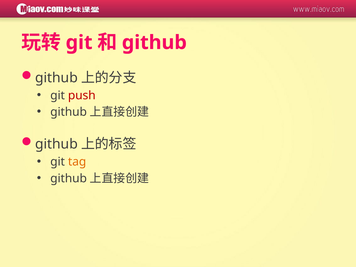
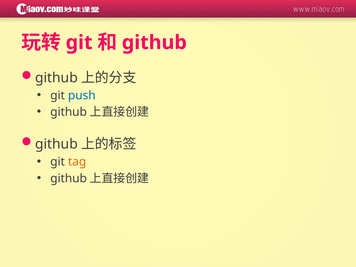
push colour: red -> blue (82, 95)
